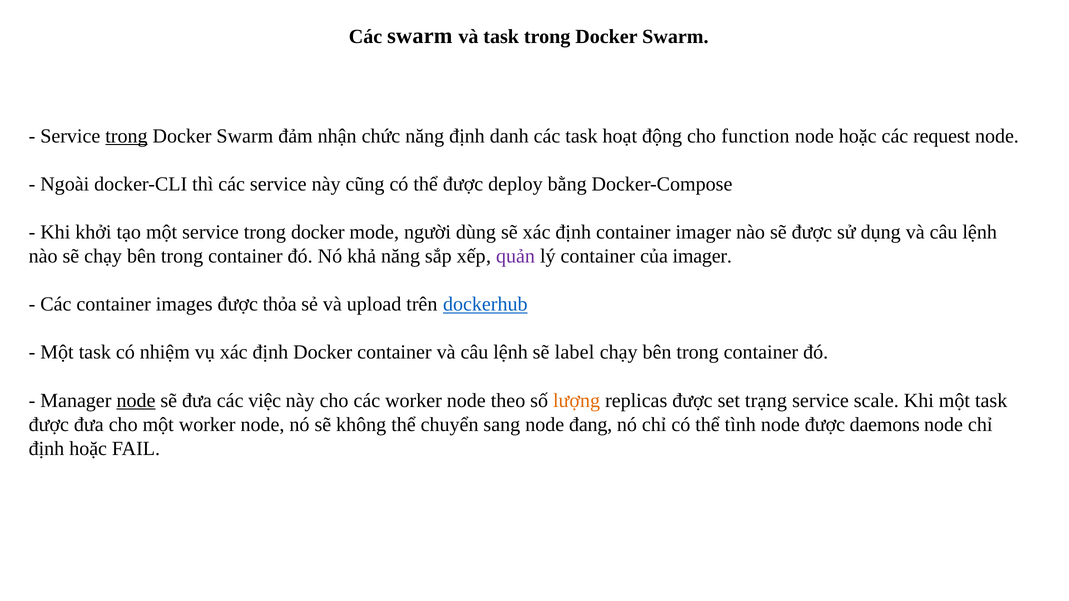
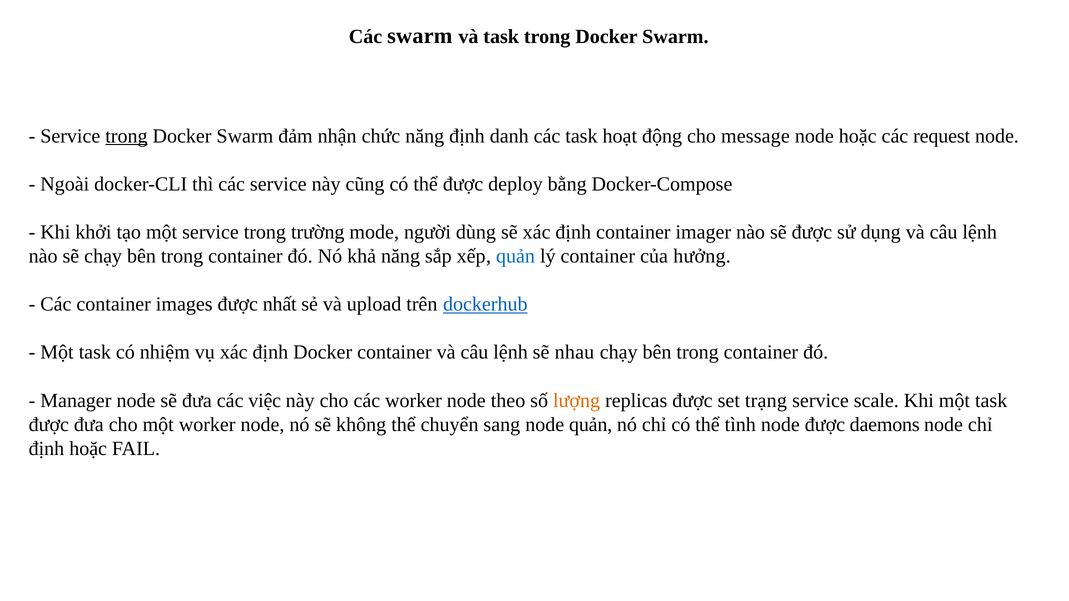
function: function -> message (755, 136)
một service trong docker: docker -> trường (318, 232)
quản colour: purple -> blue (516, 256)
của imager: imager -> hưởng (702, 256)
thỏa: thỏa -> nhất (280, 304)
label: label -> nhau (574, 353)
node underline: present -> none (136, 401)
node đang: đang -> quản (591, 425)
